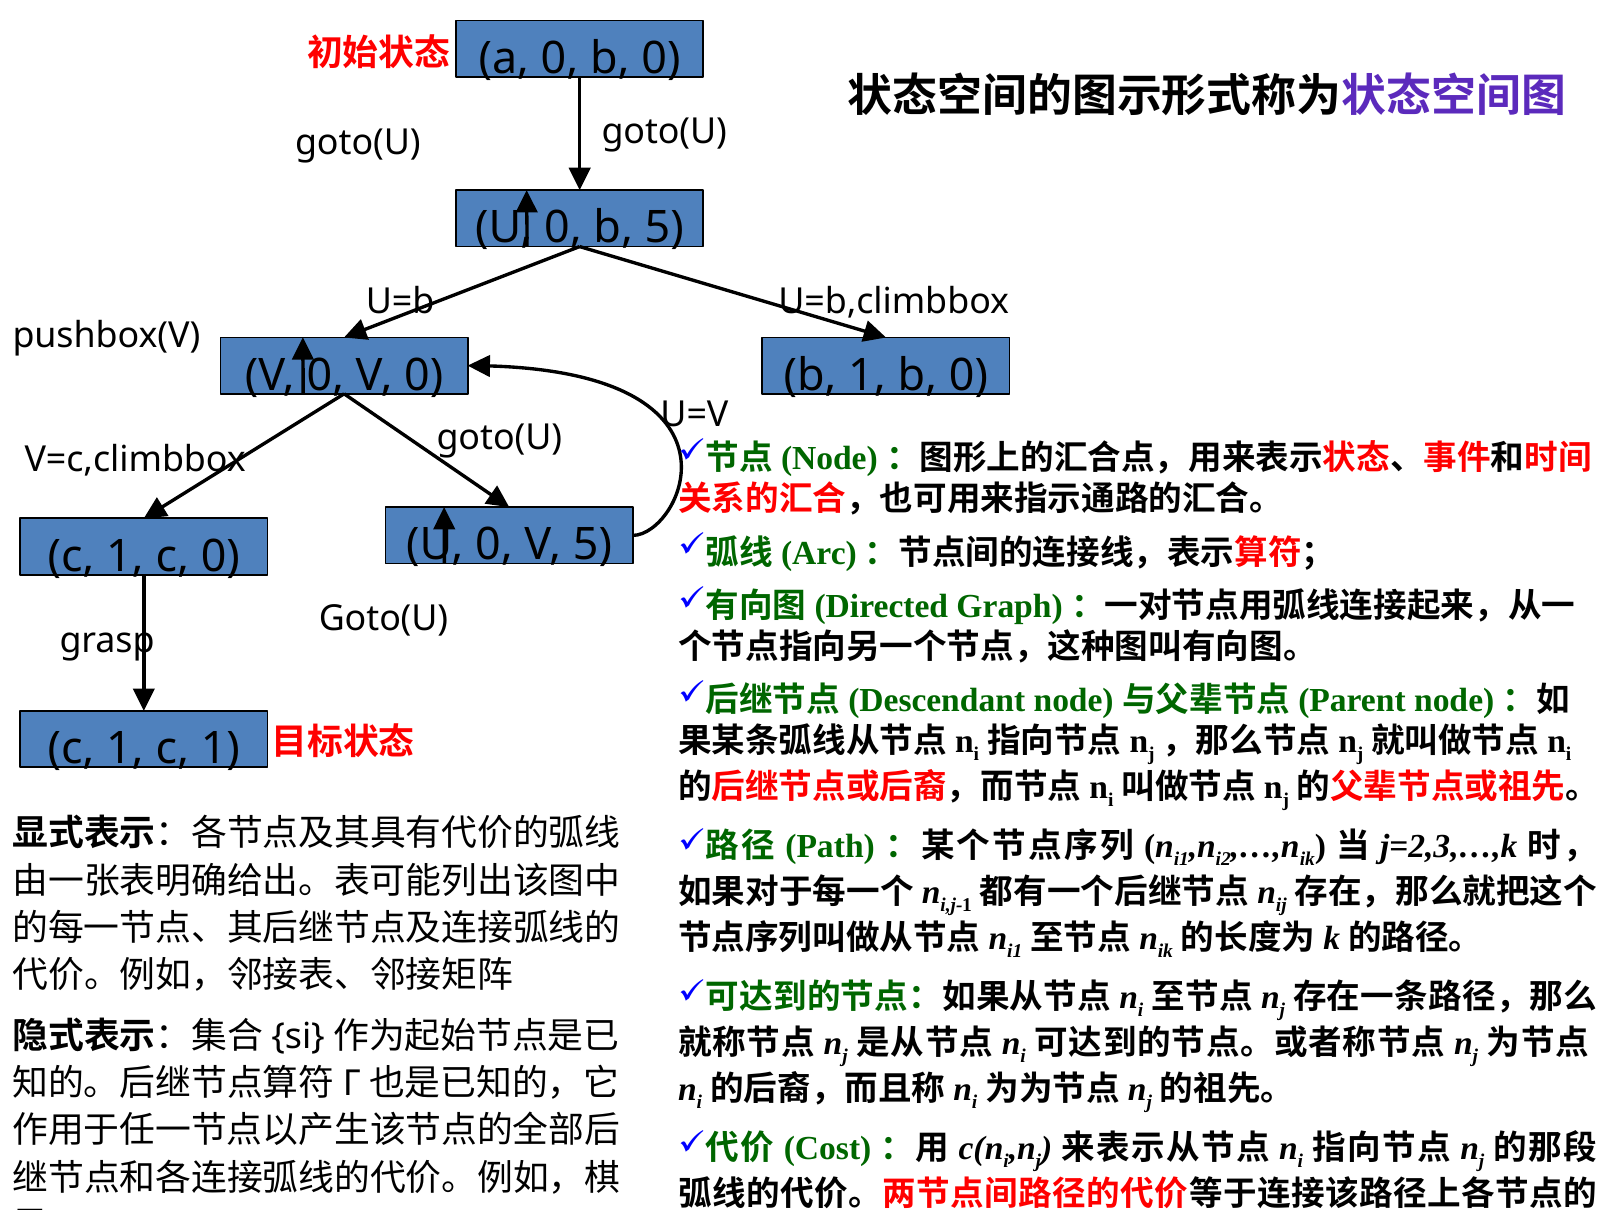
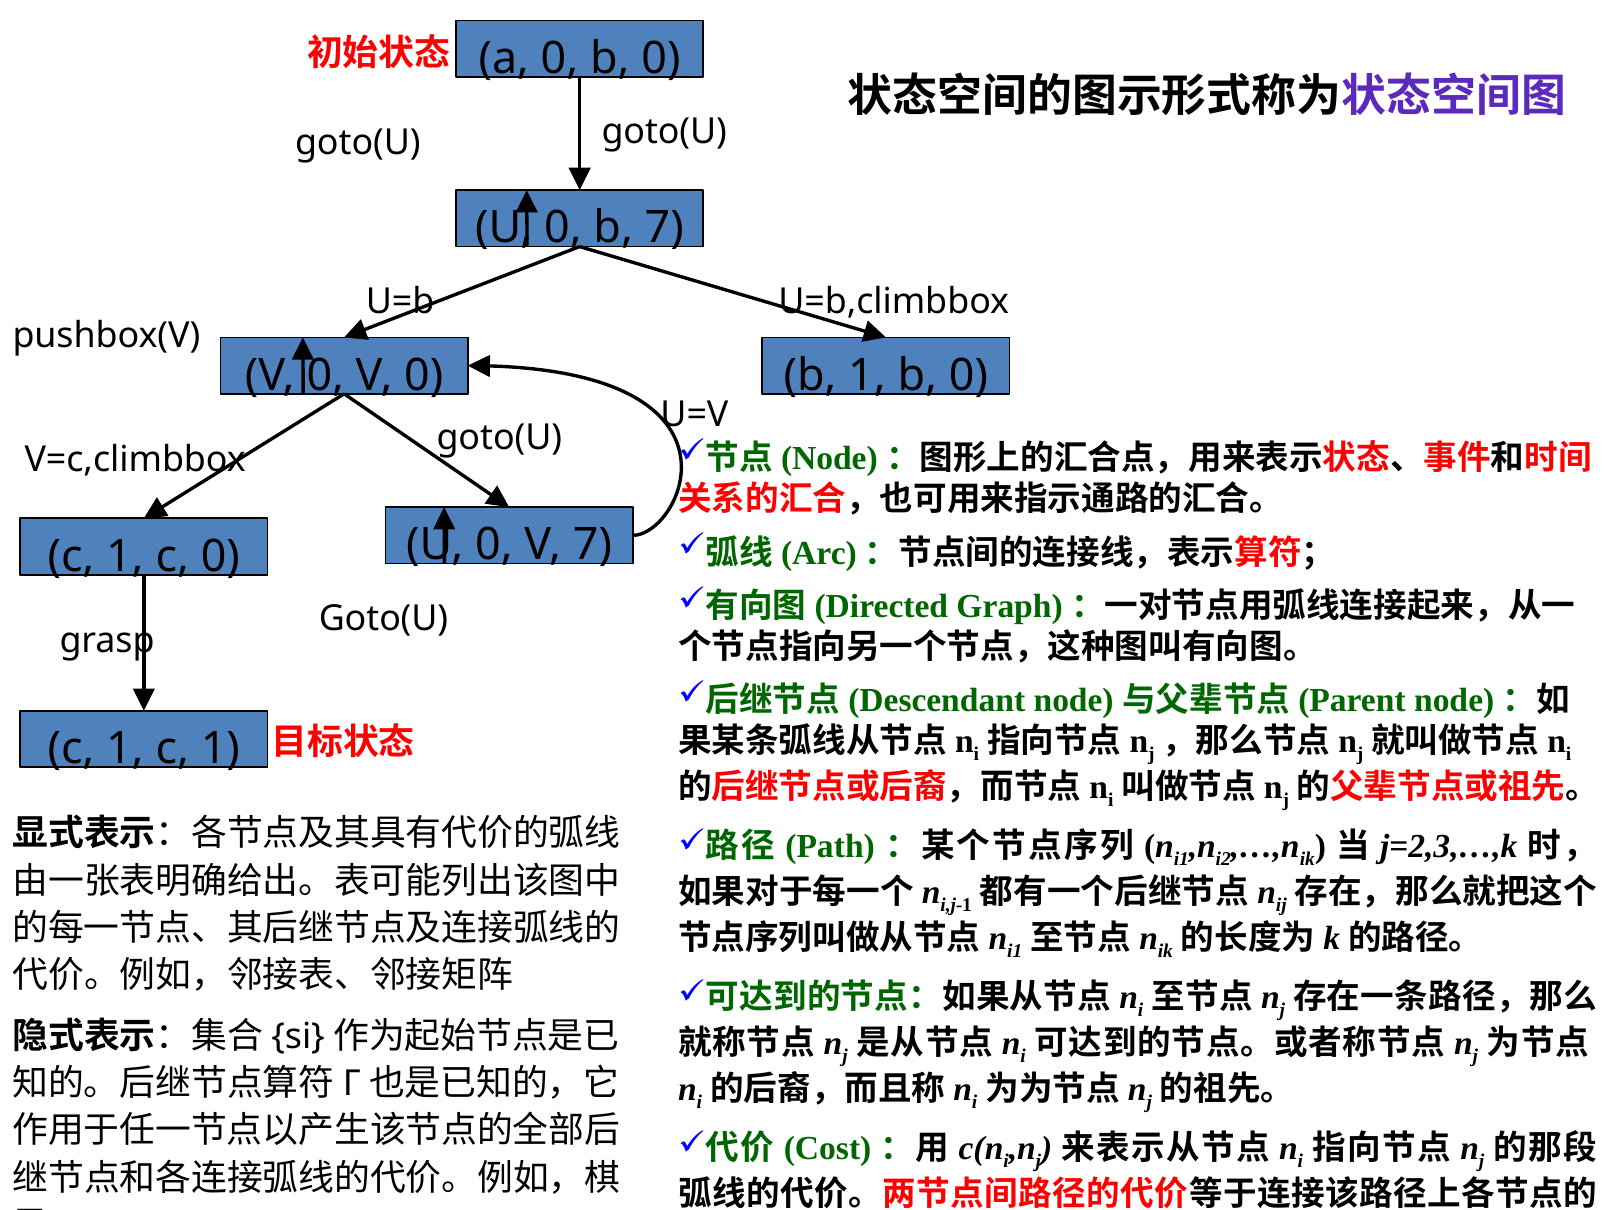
b 5: 5 -> 7 (664, 228)
V 5: 5 -> 7 (592, 545)
